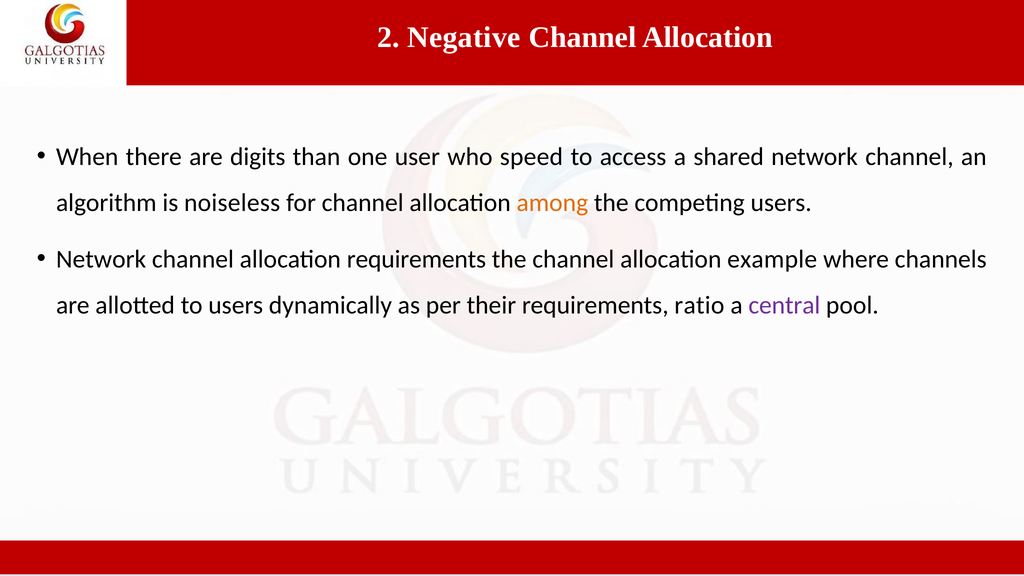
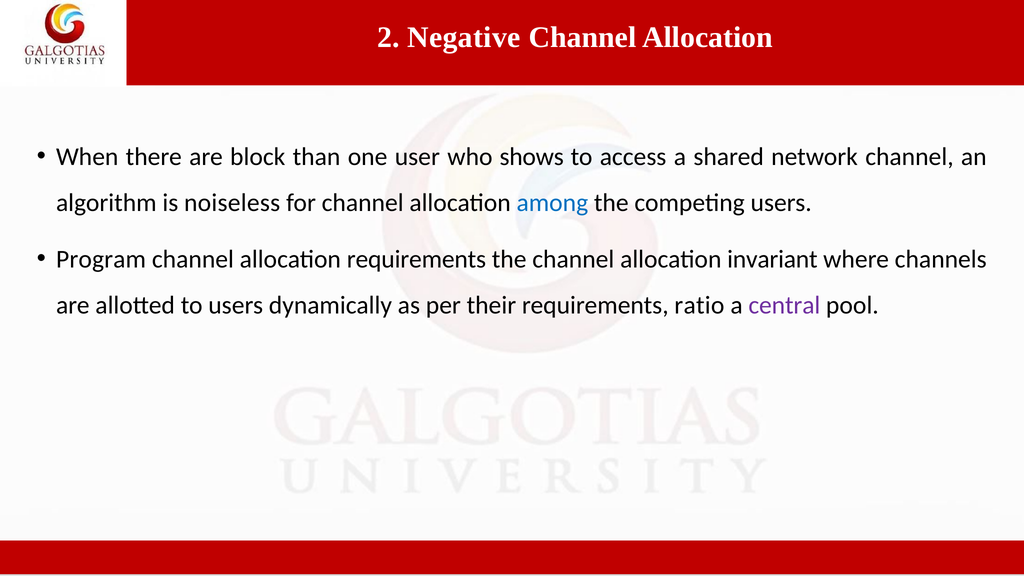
digits: digits -> block (258, 157)
speed: speed -> shows (532, 157)
among colour: orange -> blue (552, 203)
Network: Network -> Program (101, 259)
example: example -> invariant (772, 259)
